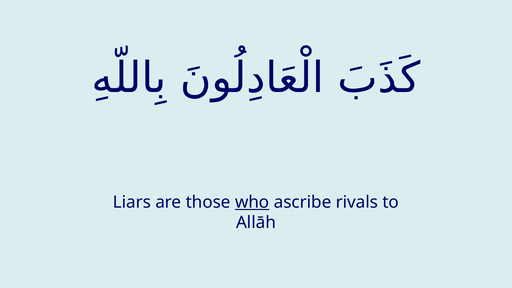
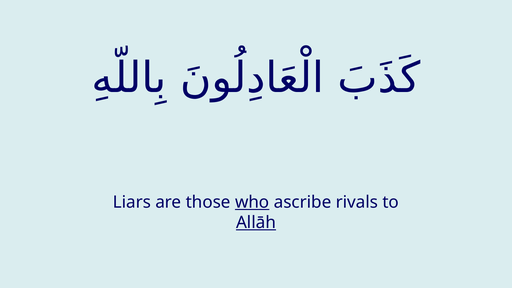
Allāh underline: none -> present (256, 223)
